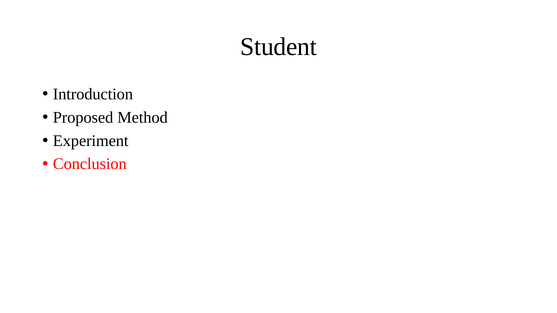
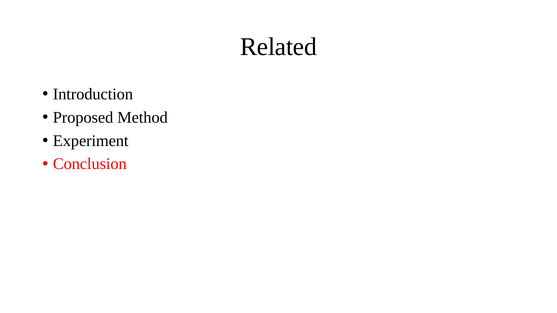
Student: Student -> Related (278, 47)
